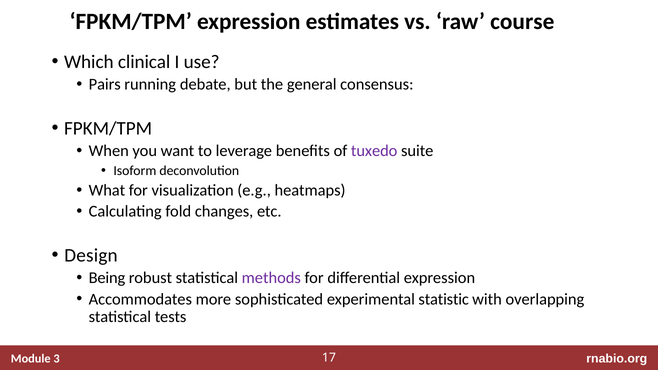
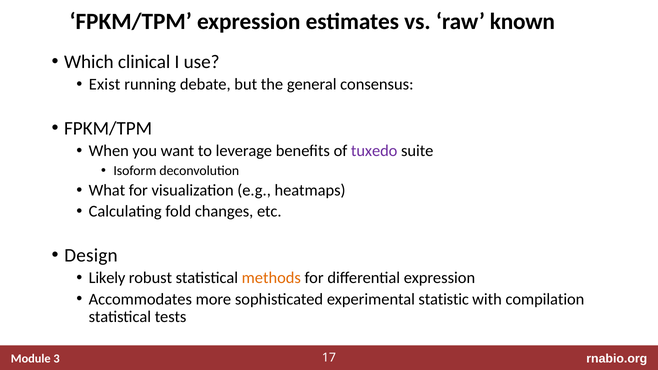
course: course -> known (522, 22)
Pairs: Pairs -> Exist (105, 84)
Being: Being -> Likely (107, 278)
methods colour: purple -> orange (271, 278)
overlapping: overlapping -> compilation (545, 299)
